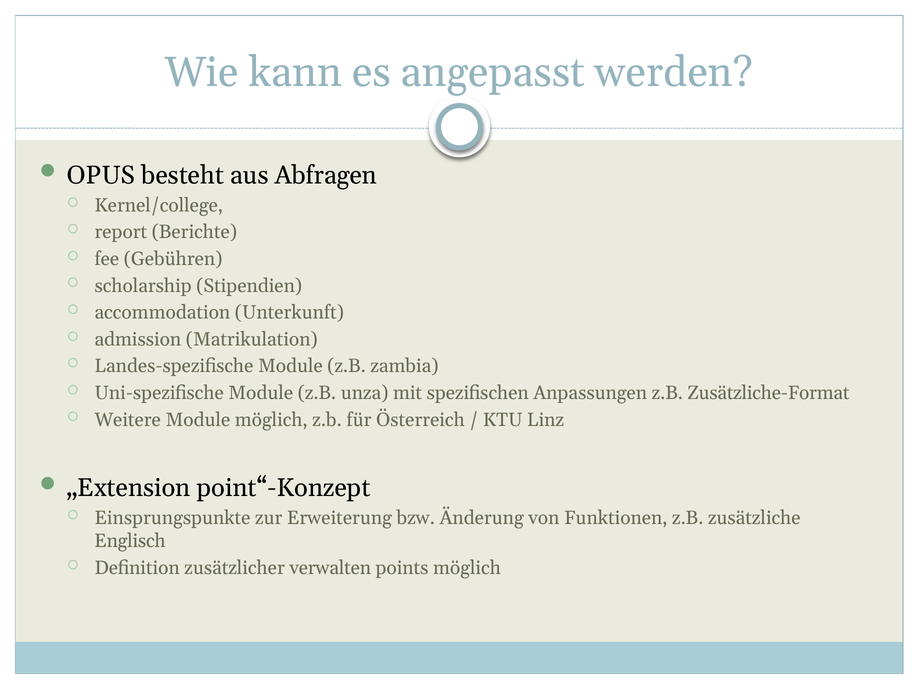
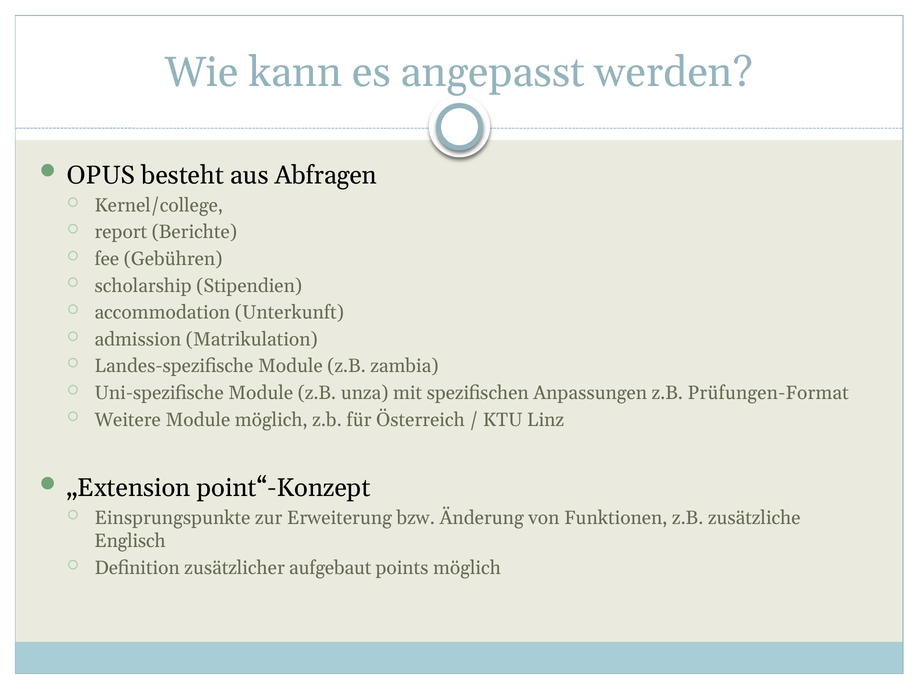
Zusätzliche-Format: Zusätzliche-Format -> Prüfungen-Format (768, 393)
verwalten: verwalten -> aufgebaut (330, 568)
